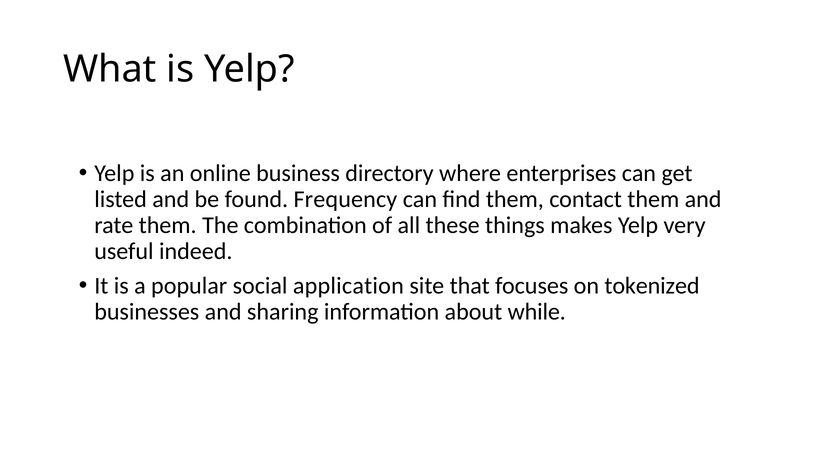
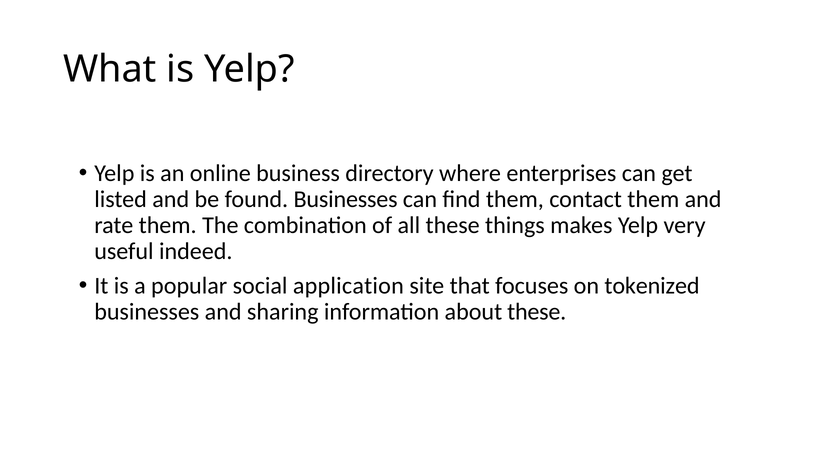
found Frequency: Frequency -> Businesses (346, 199)
about while: while -> these (537, 312)
